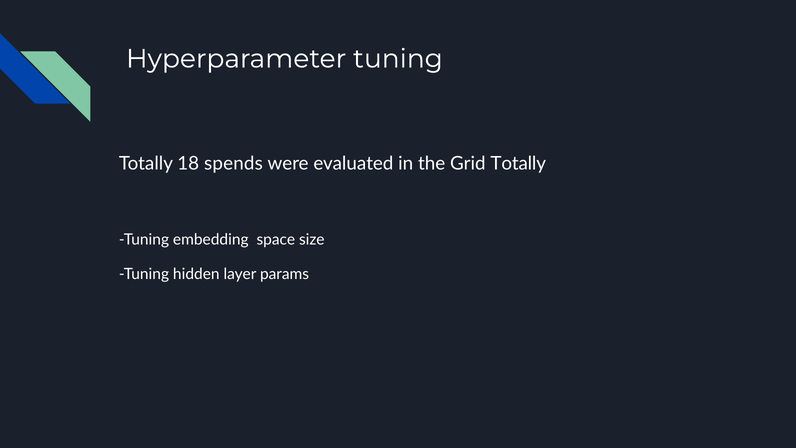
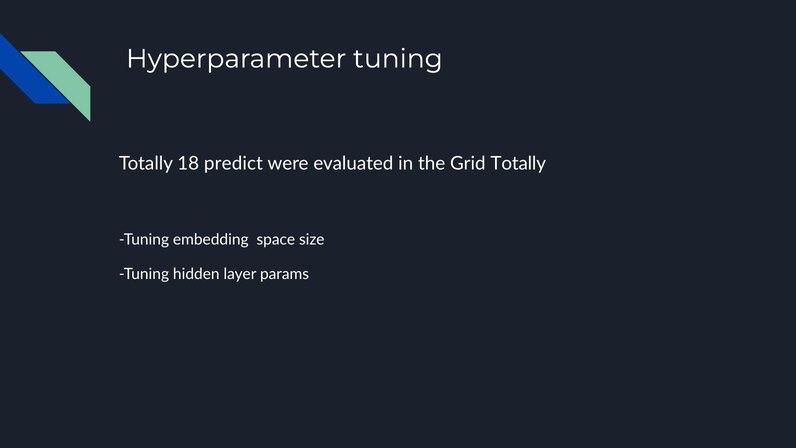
spends: spends -> predict (233, 164)
